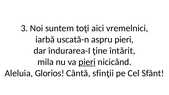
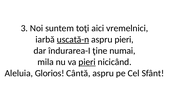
uscată-n underline: none -> present (73, 39)
întărit: întărit -> numai (122, 51)
Cântă sfinţii: sfinţii -> aspru (103, 73)
